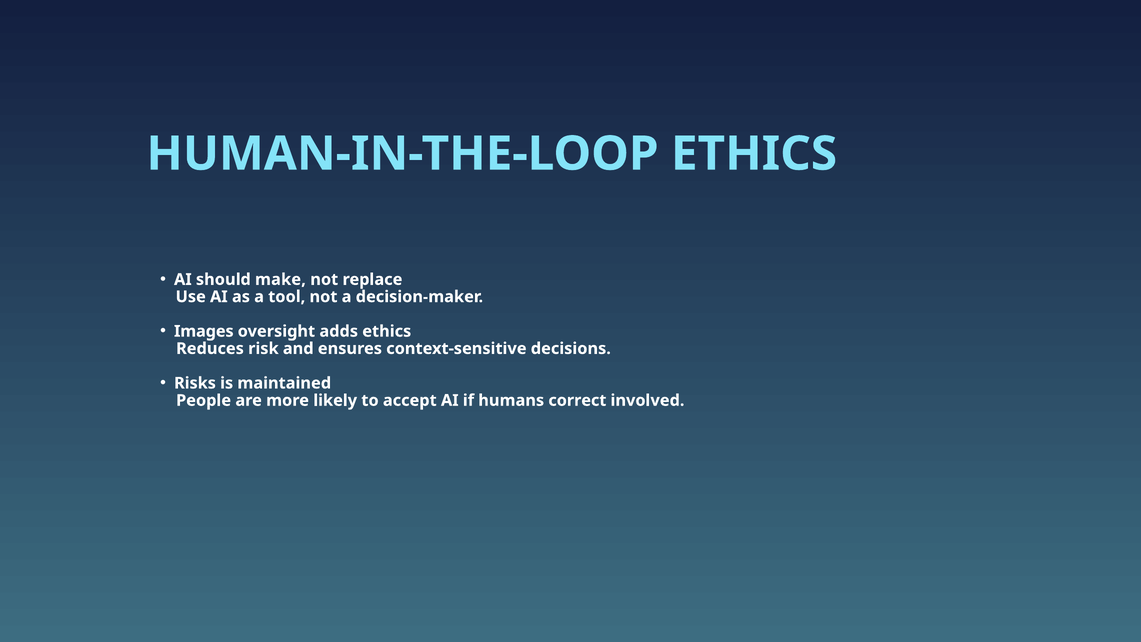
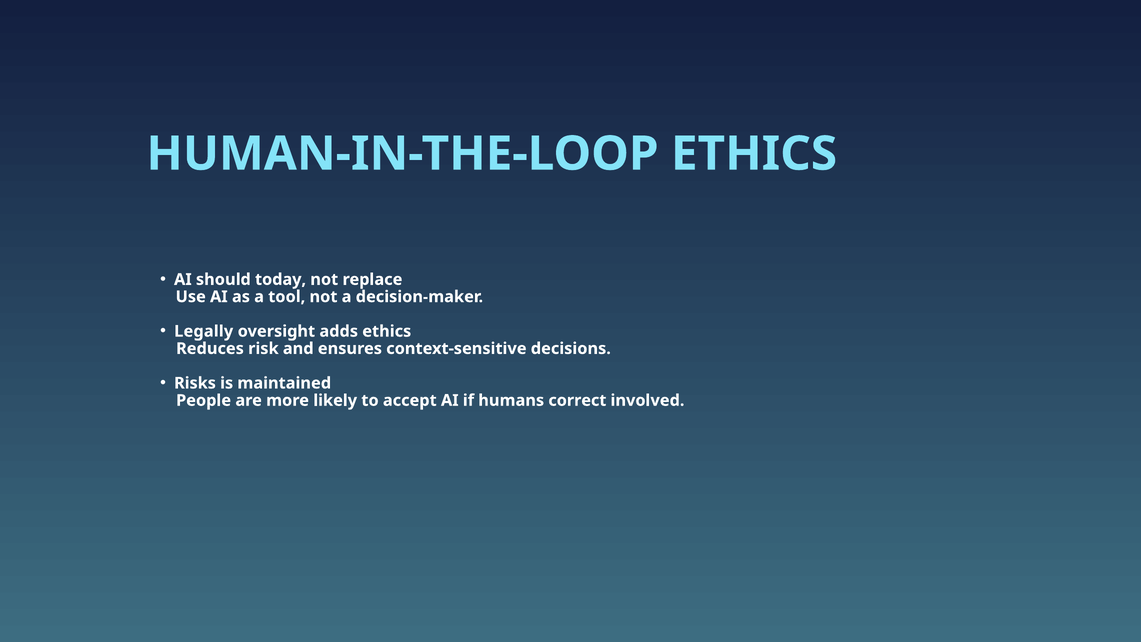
make: make -> today (281, 279)
Images: Images -> Legally (204, 331)
